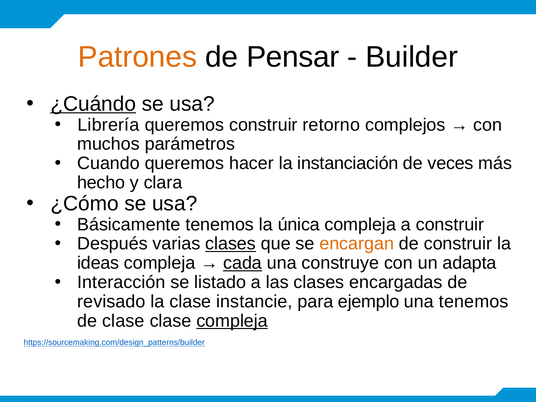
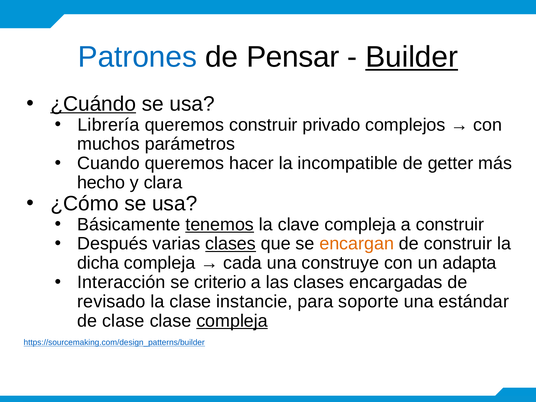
Patrones colour: orange -> blue (137, 57)
Builder underline: none -> present (412, 57)
retorno: retorno -> privado (331, 125)
instanciación: instanciación -> incompatible (348, 163)
veces: veces -> getter (451, 163)
tenemos underline: none -> present (220, 224)
única: única -> clave (299, 224)
ideas: ideas -> dicha (98, 263)
cada underline: present -> none (243, 263)
listado: listado -> criterio (220, 282)
ejemplo: ejemplo -> soporte (369, 302)
una tenemos: tenemos -> estándar (474, 302)
